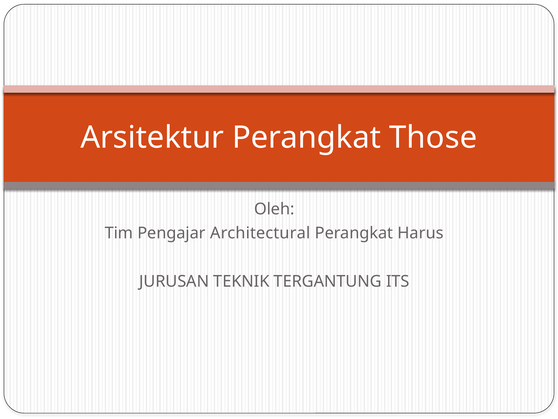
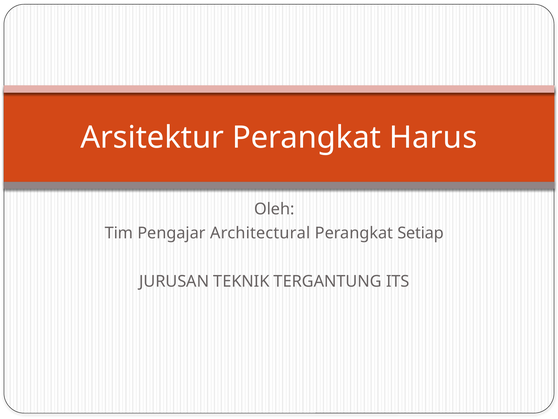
Those: Those -> Harus (433, 137)
Harus: Harus -> Setiap (421, 233)
